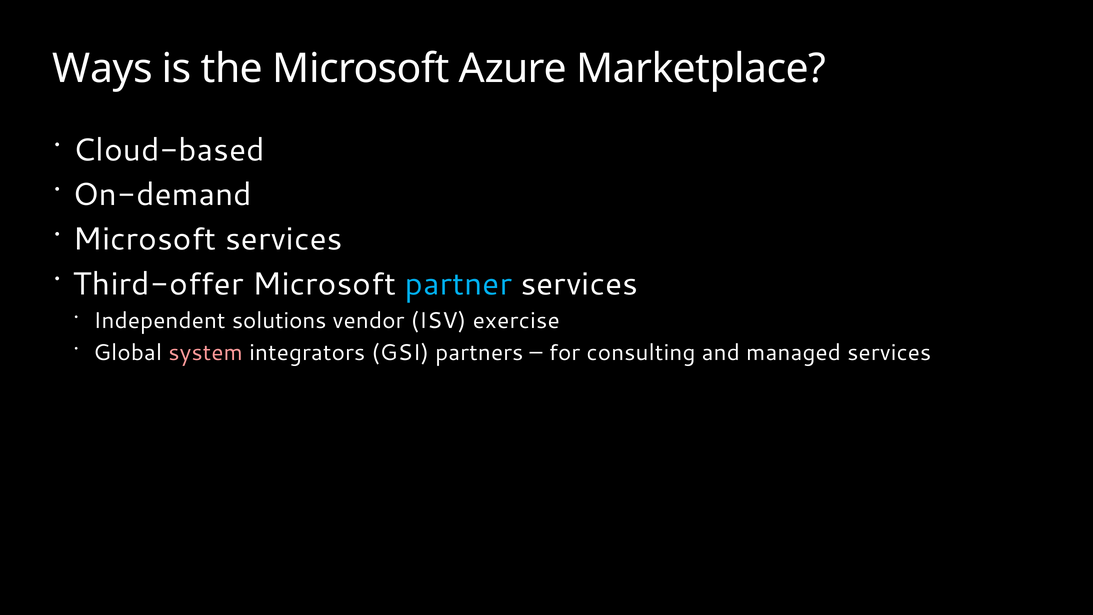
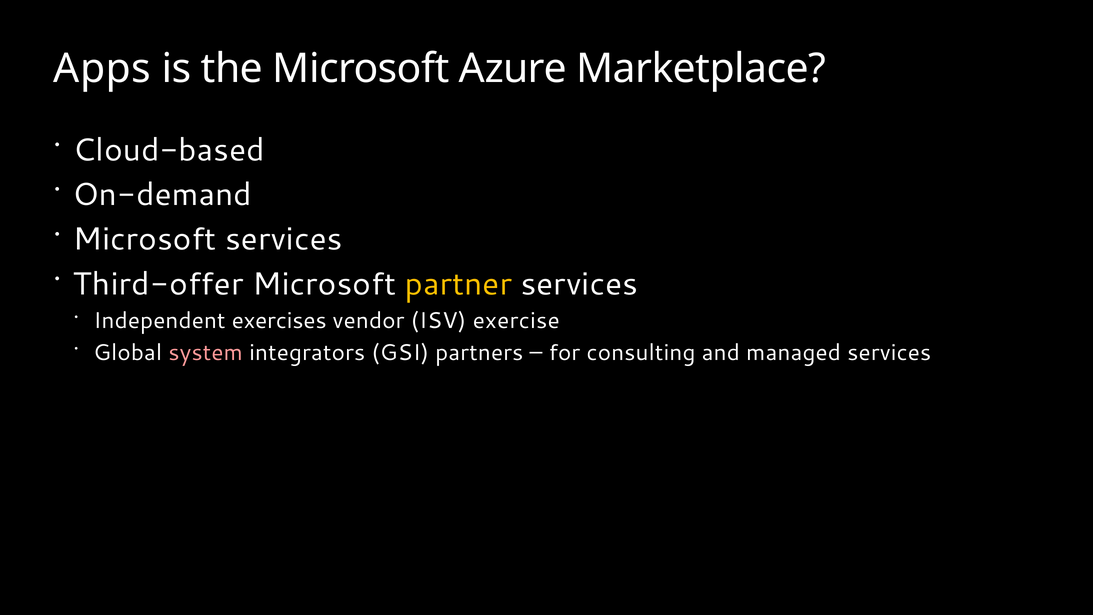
Ways: Ways -> Apps (102, 68)
partner colour: light blue -> yellow (458, 284)
solutions: solutions -> exercises (279, 321)
